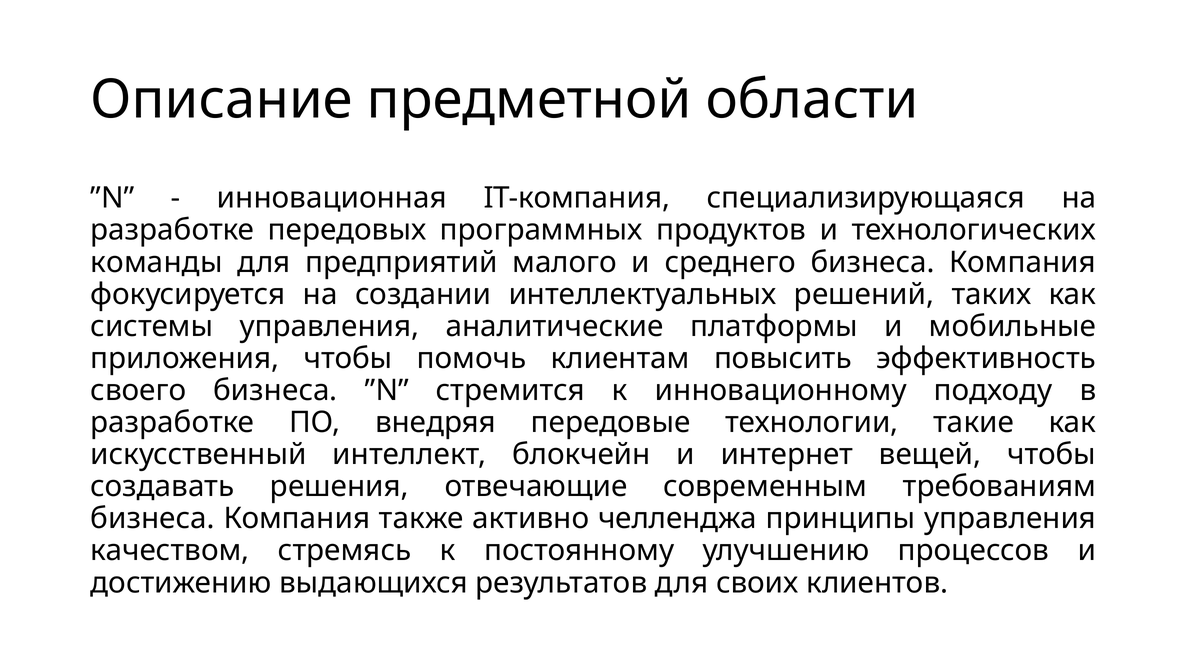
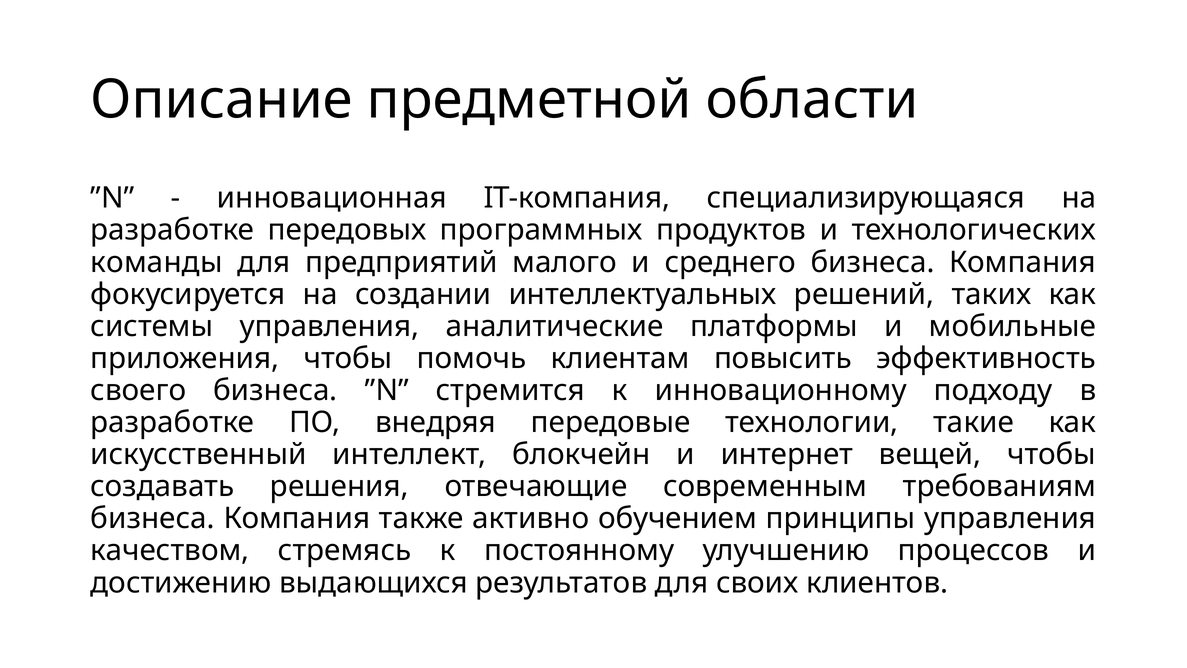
челленджа: челленджа -> обучением (678, 518)
